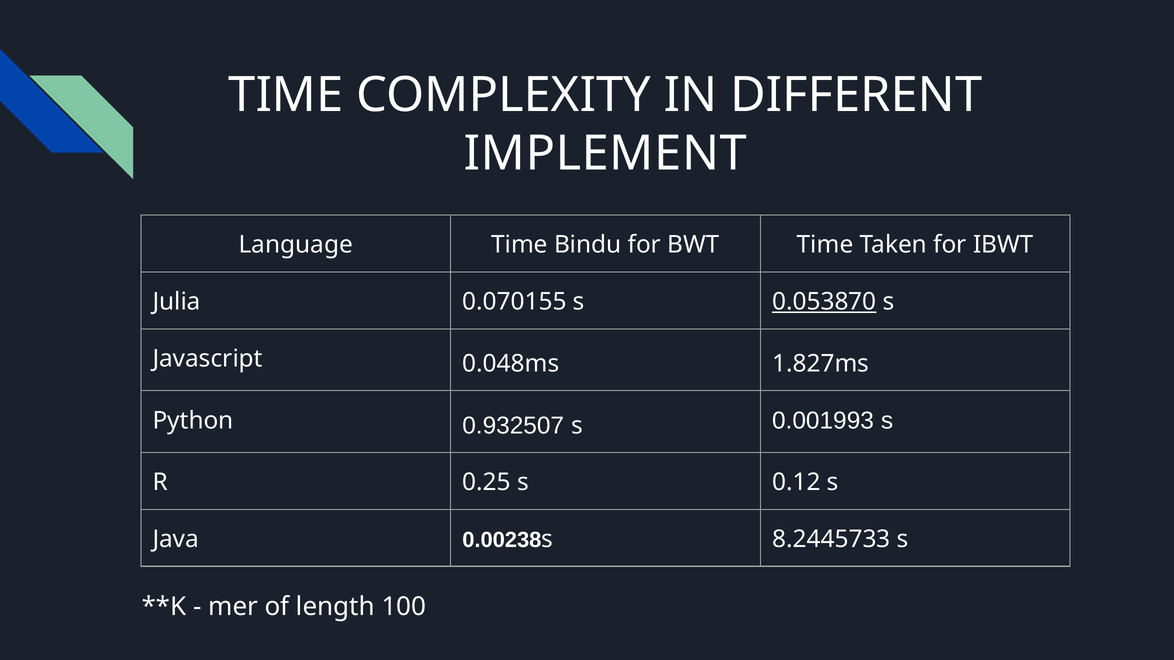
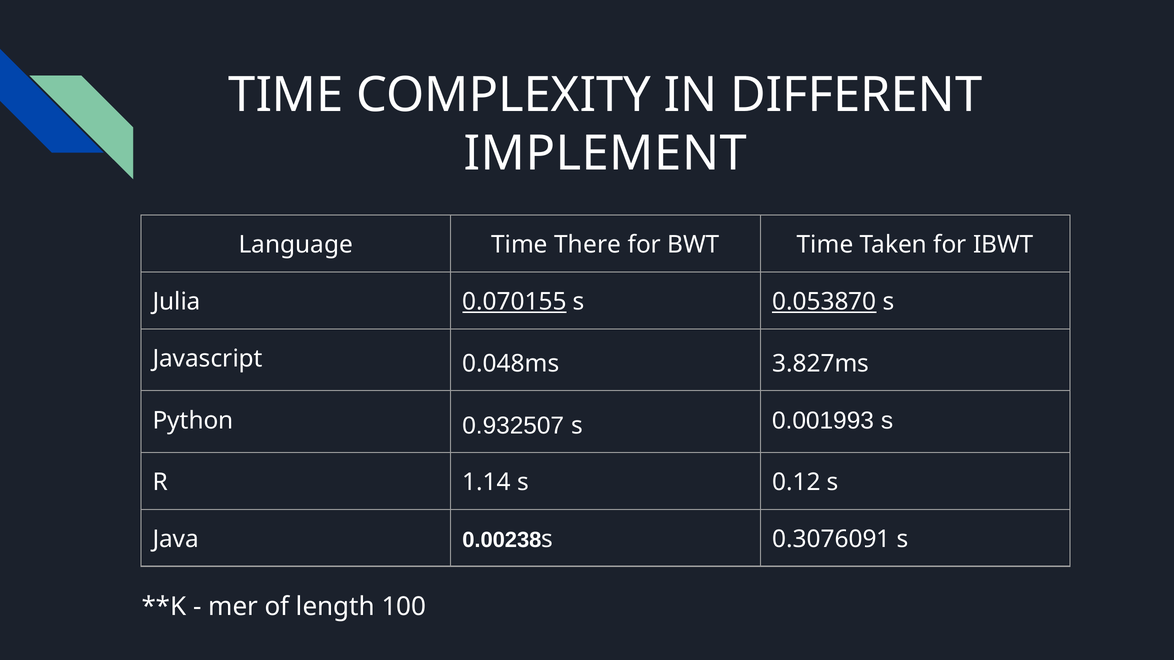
Bindu: Bindu -> There (588, 245)
0.070155 underline: none -> present (514, 302)
1.827ms: 1.827ms -> 3.827ms (821, 364)
0.25: 0.25 -> 1.14 (487, 483)
8.2445733: 8.2445733 -> 0.3076091 (831, 540)
